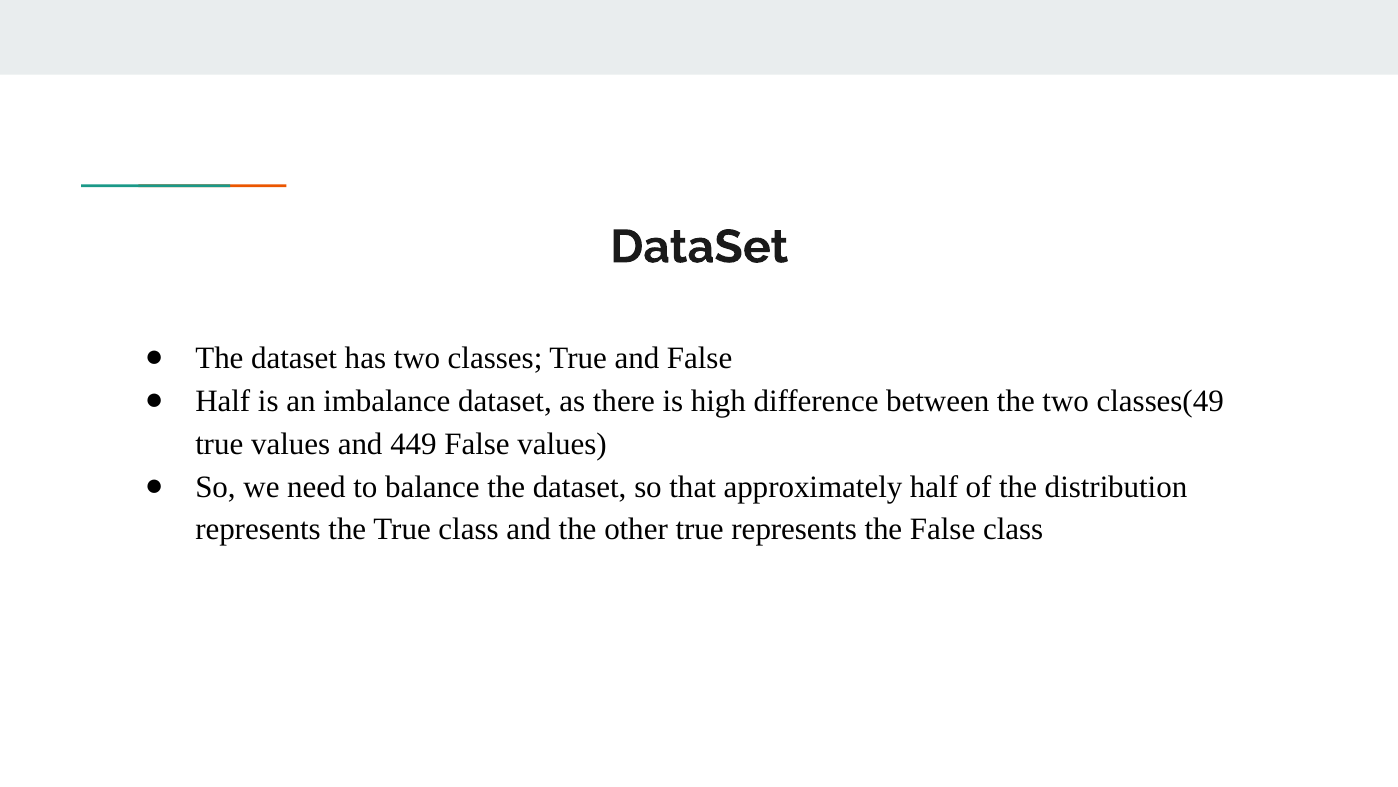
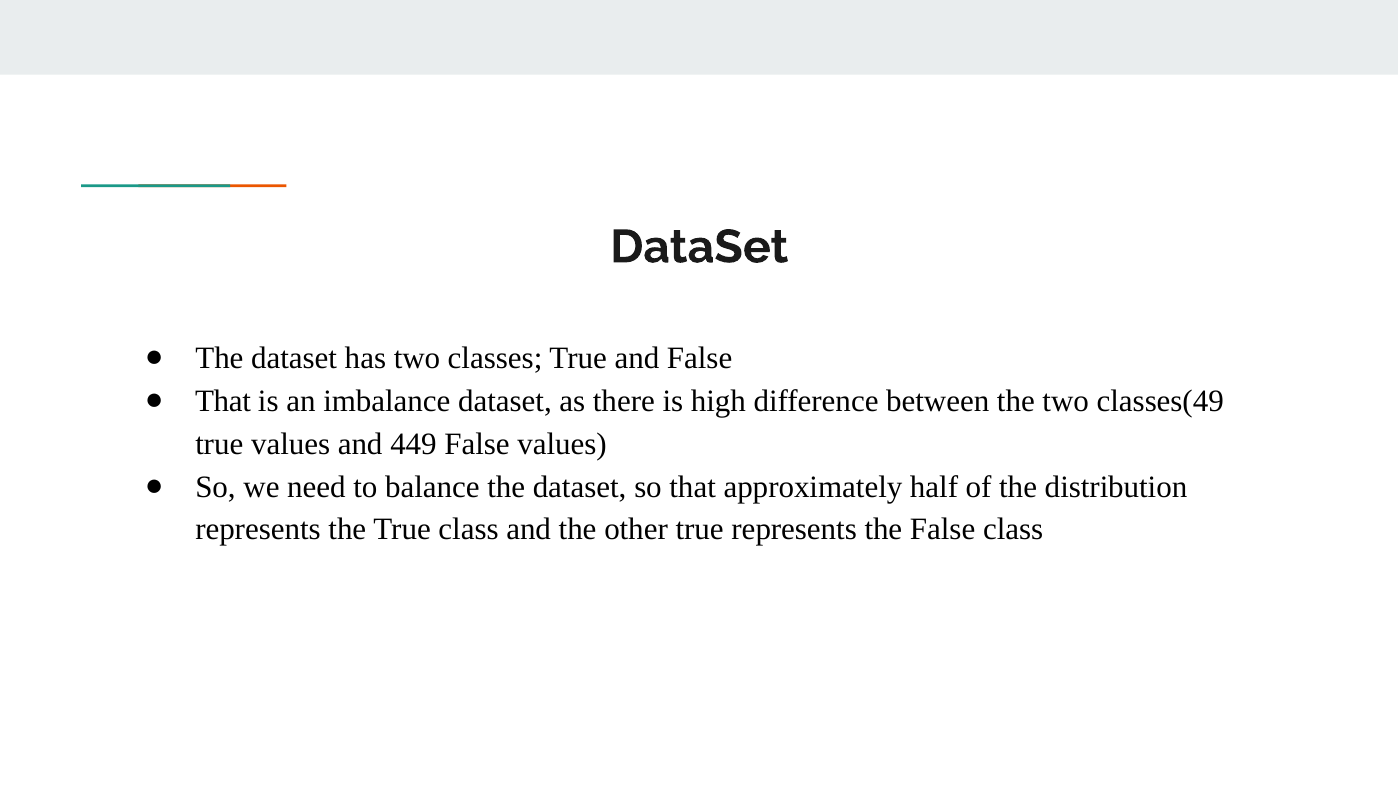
Half: Half -> That (223, 401)
